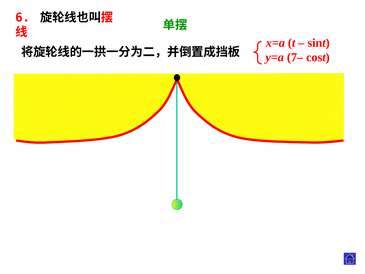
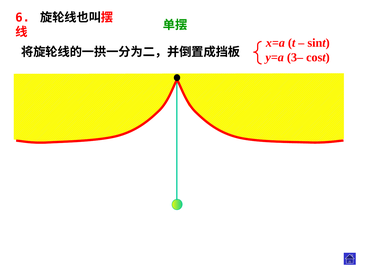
7–: 7– -> 3– (295, 57)
